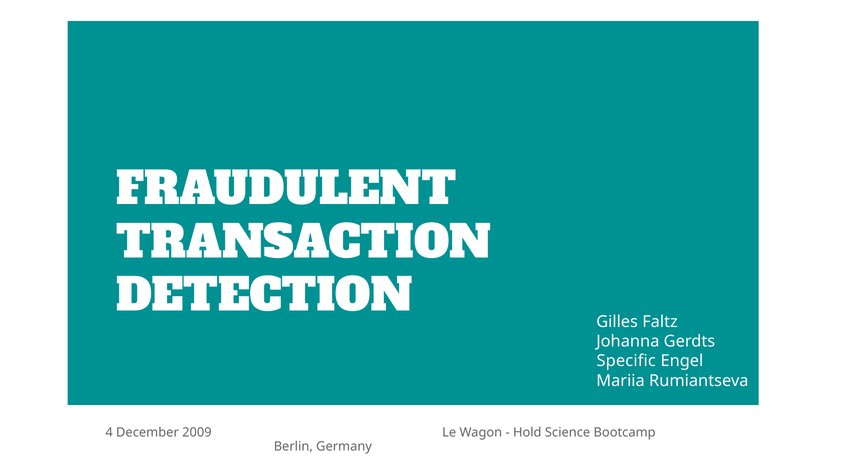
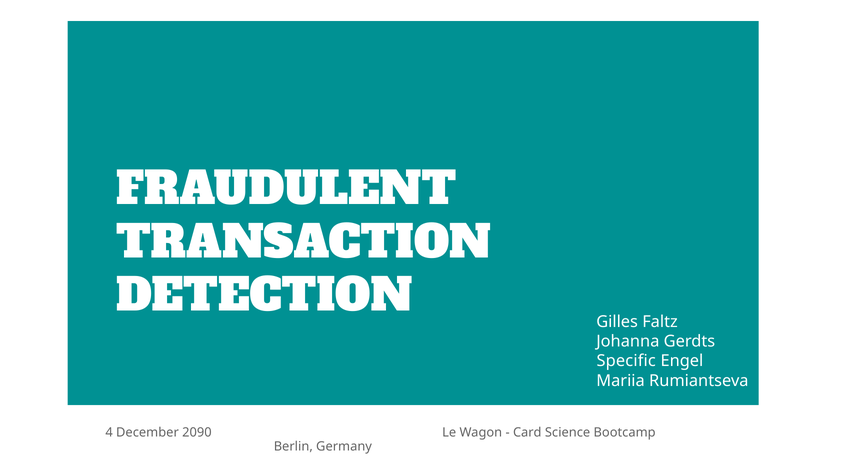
2009: 2009 -> 2090 (197, 432)
Hold: Hold -> Card (527, 432)
